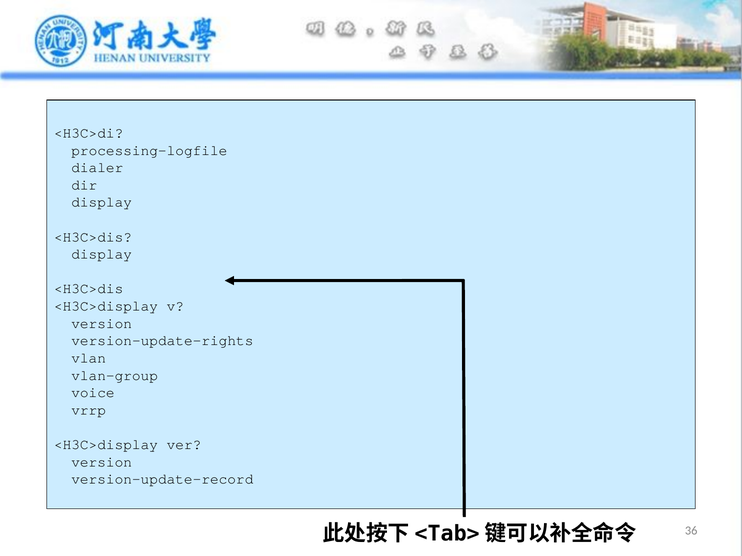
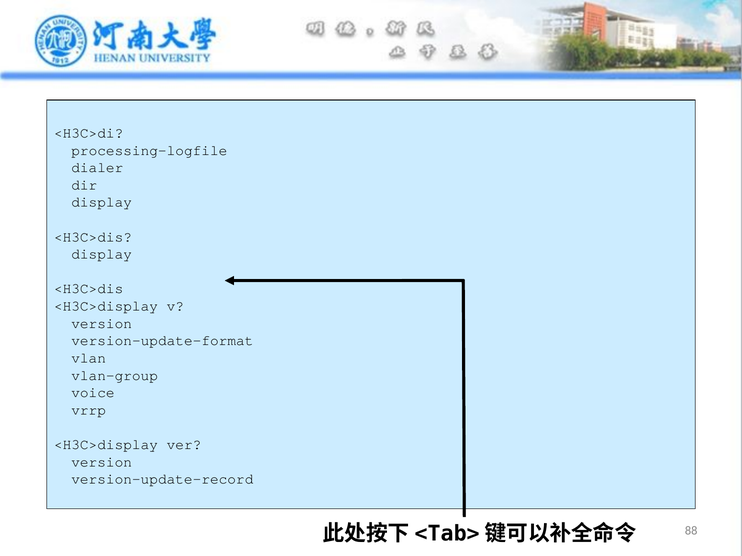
version-update-rights: version-update-rights -> version-update-format (162, 341)
36: 36 -> 88 (691, 531)
